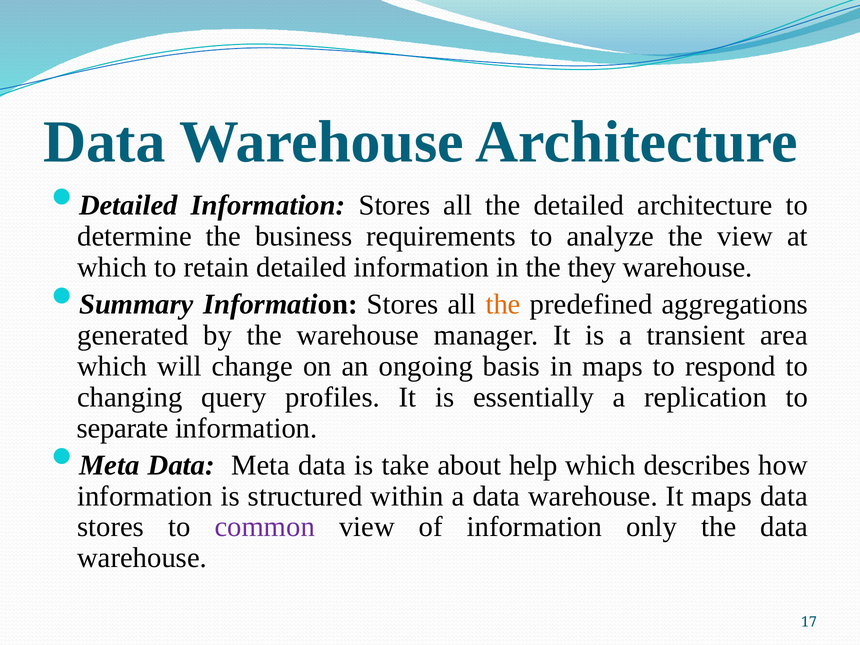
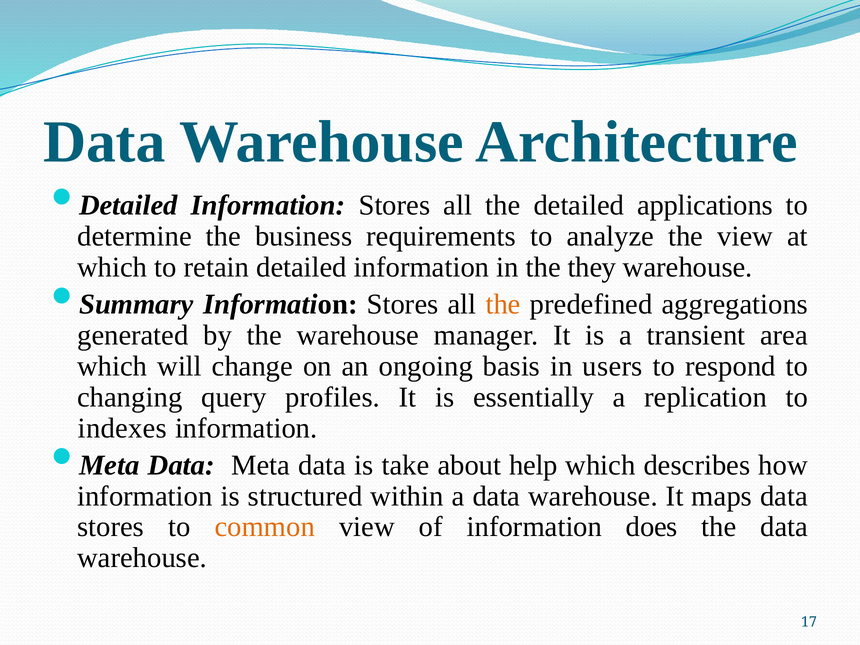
detailed architecture: architecture -> applications (705, 205)
in maps: maps -> users (612, 366)
separate: separate -> indexes (122, 428)
common colour: purple -> orange (265, 527)
only: only -> does (652, 527)
